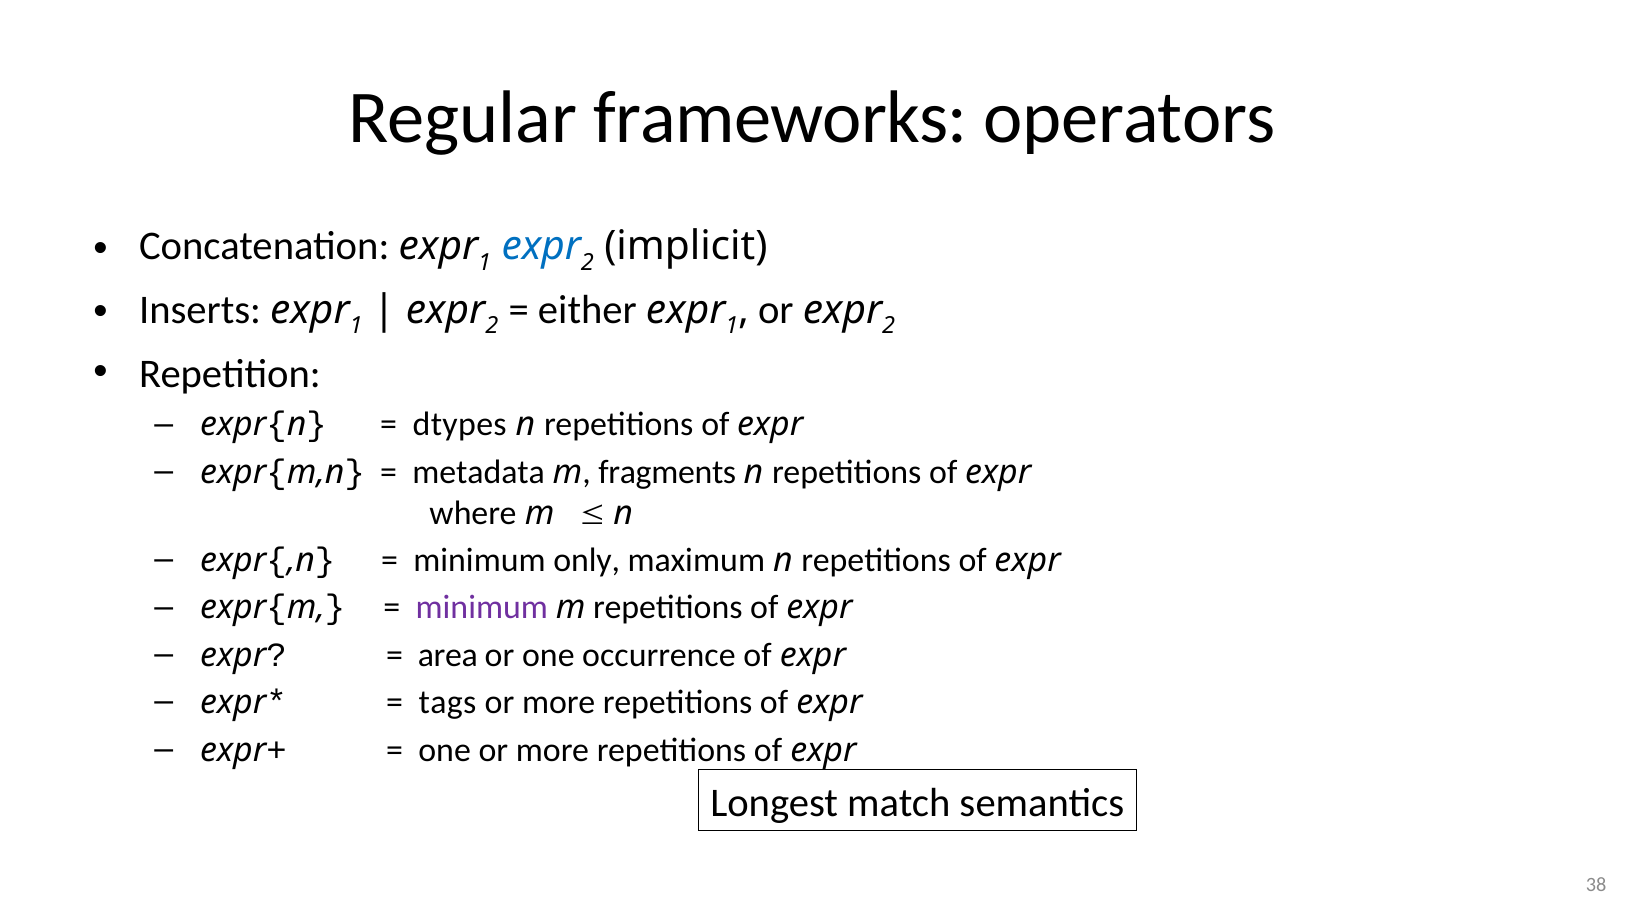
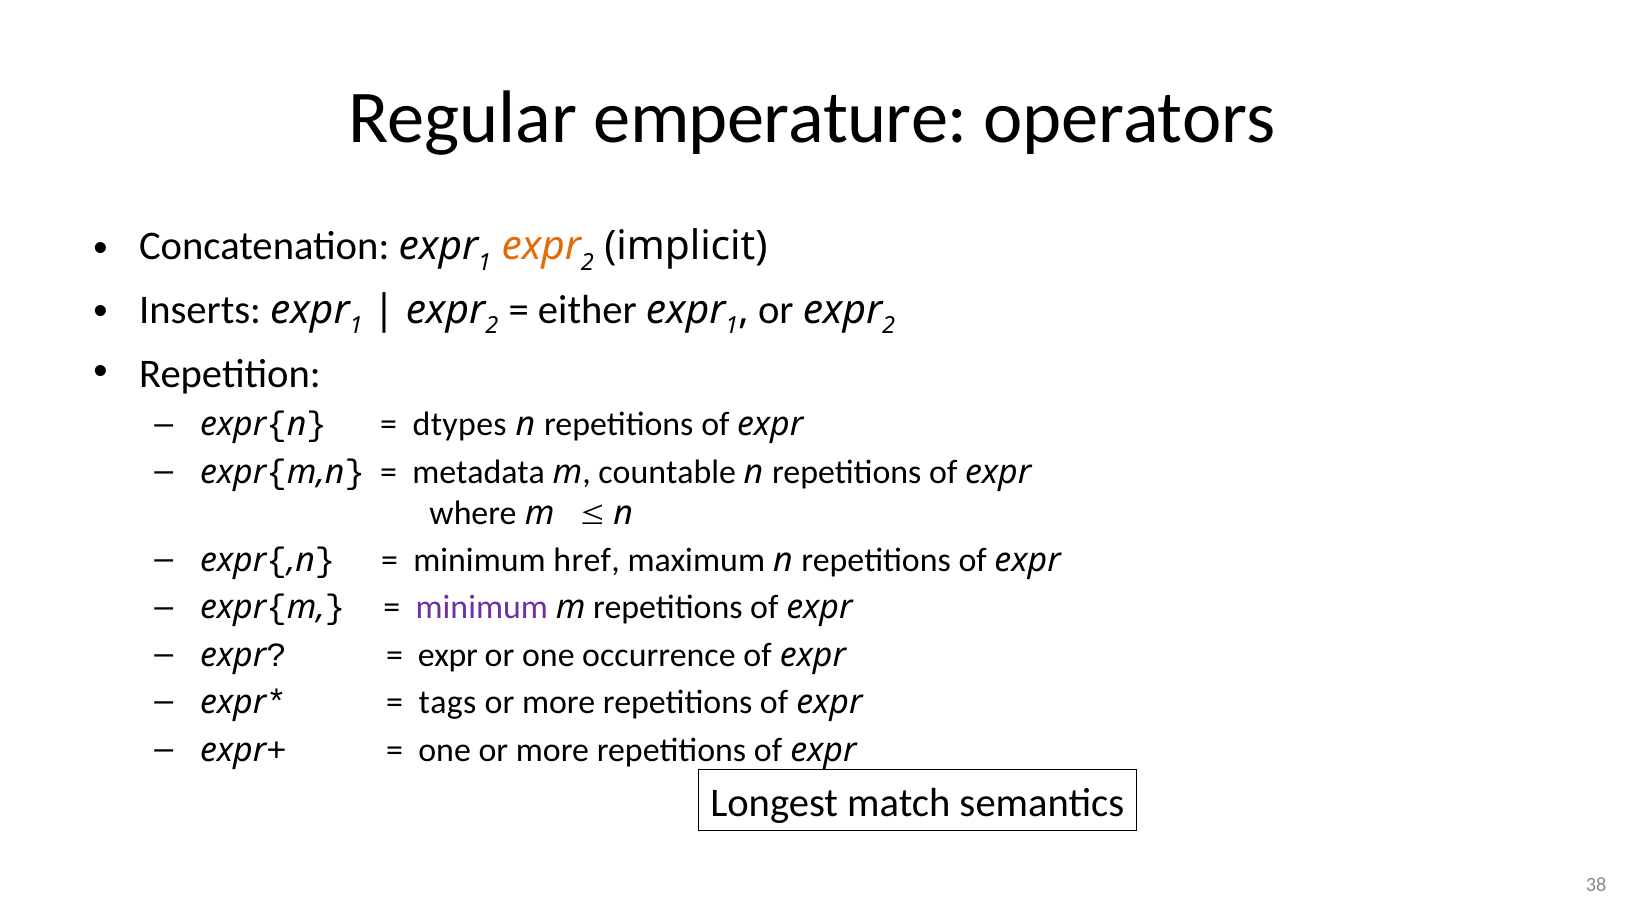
frameworks: frameworks -> emperature (781, 118)
expr colour: blue -> orange (541, 247)
fragments: fragments -> countable (667, 472)
only: only -> href (587, 560)
area: area -> expr (448, 655)
